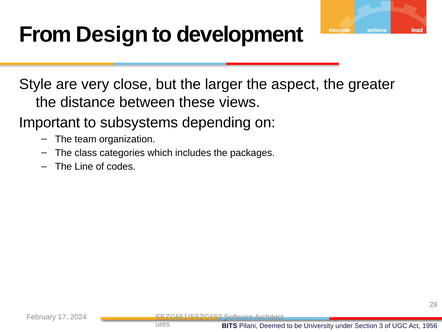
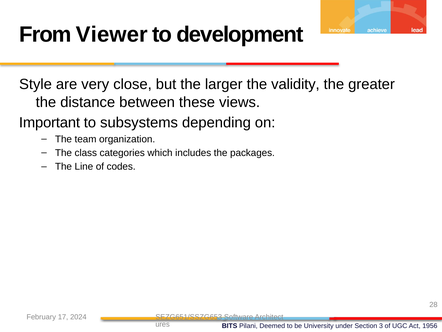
Design: Design -> Viewer (112, 34)
aspect: aspect -> validity (295, 84)
